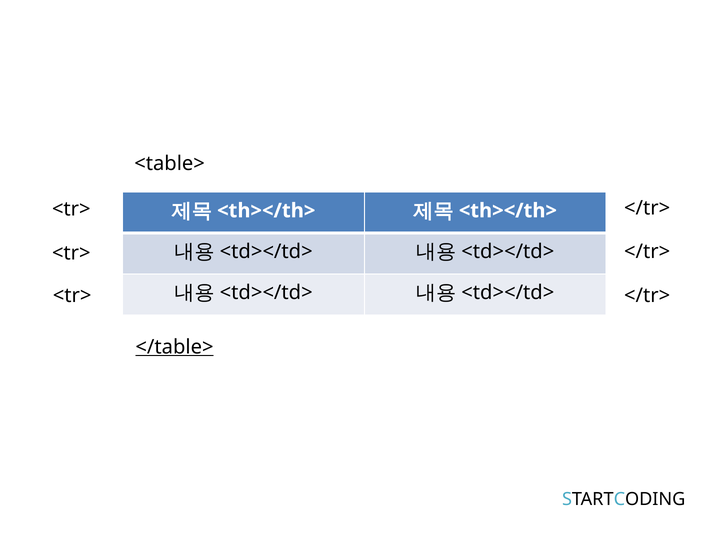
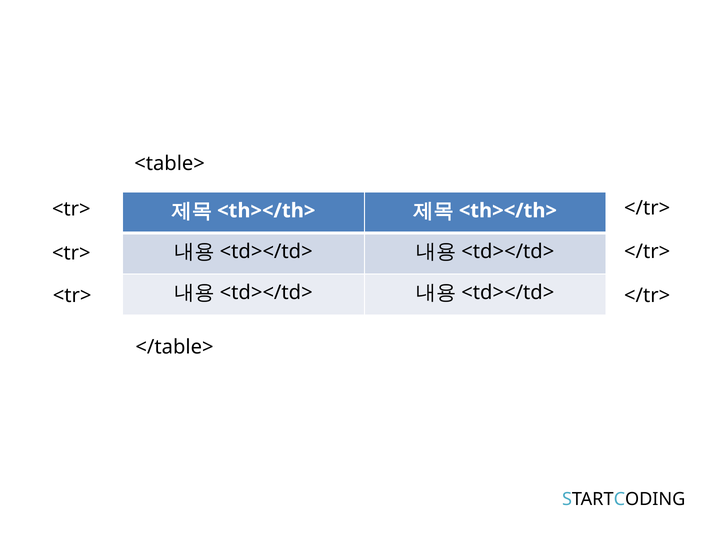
</table> underline: present -> none (174, 347)
